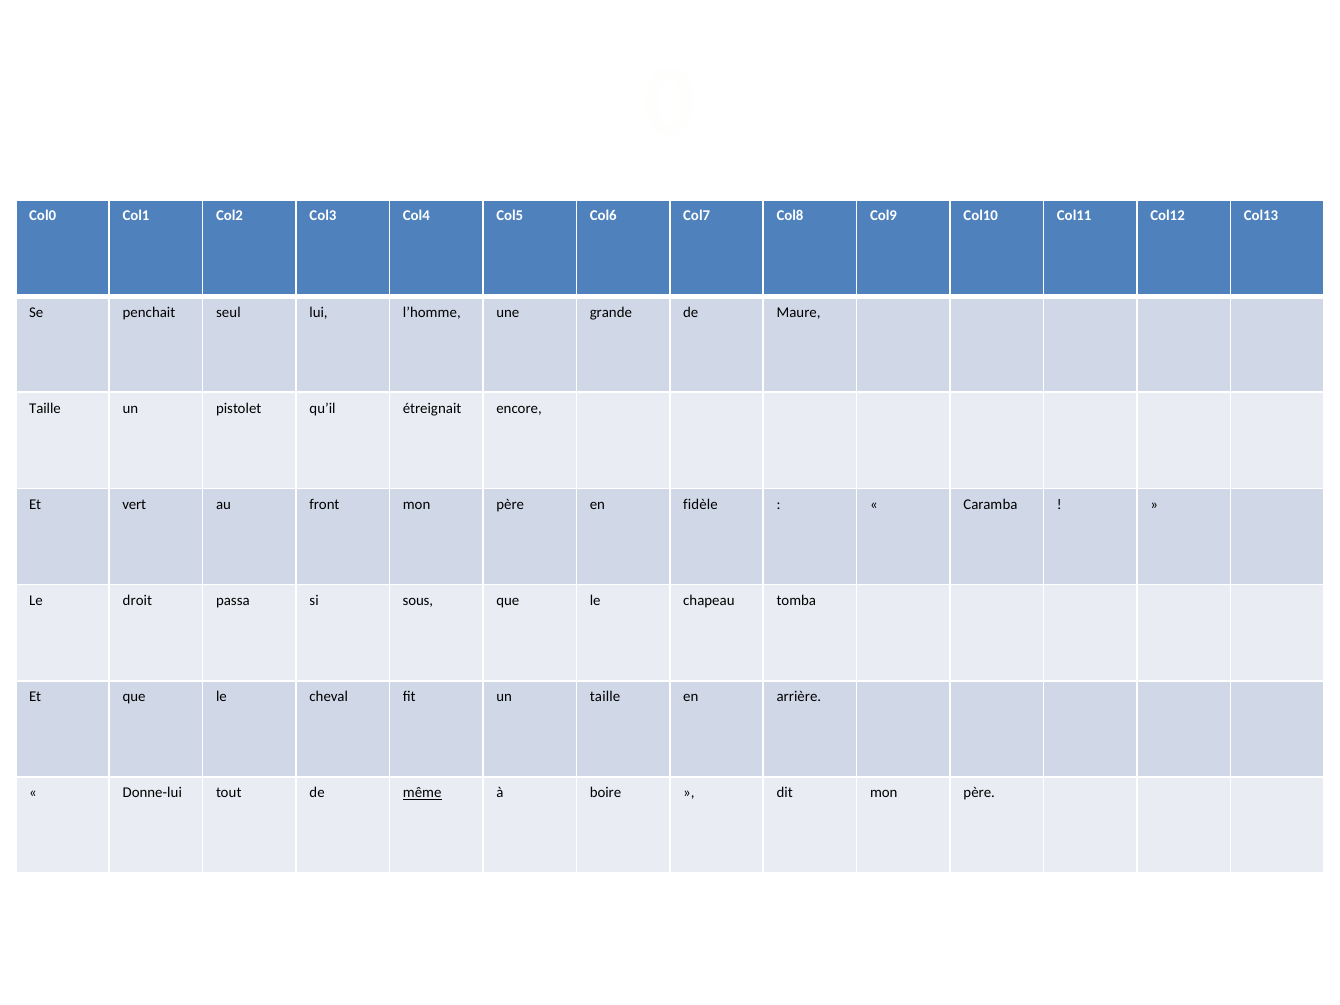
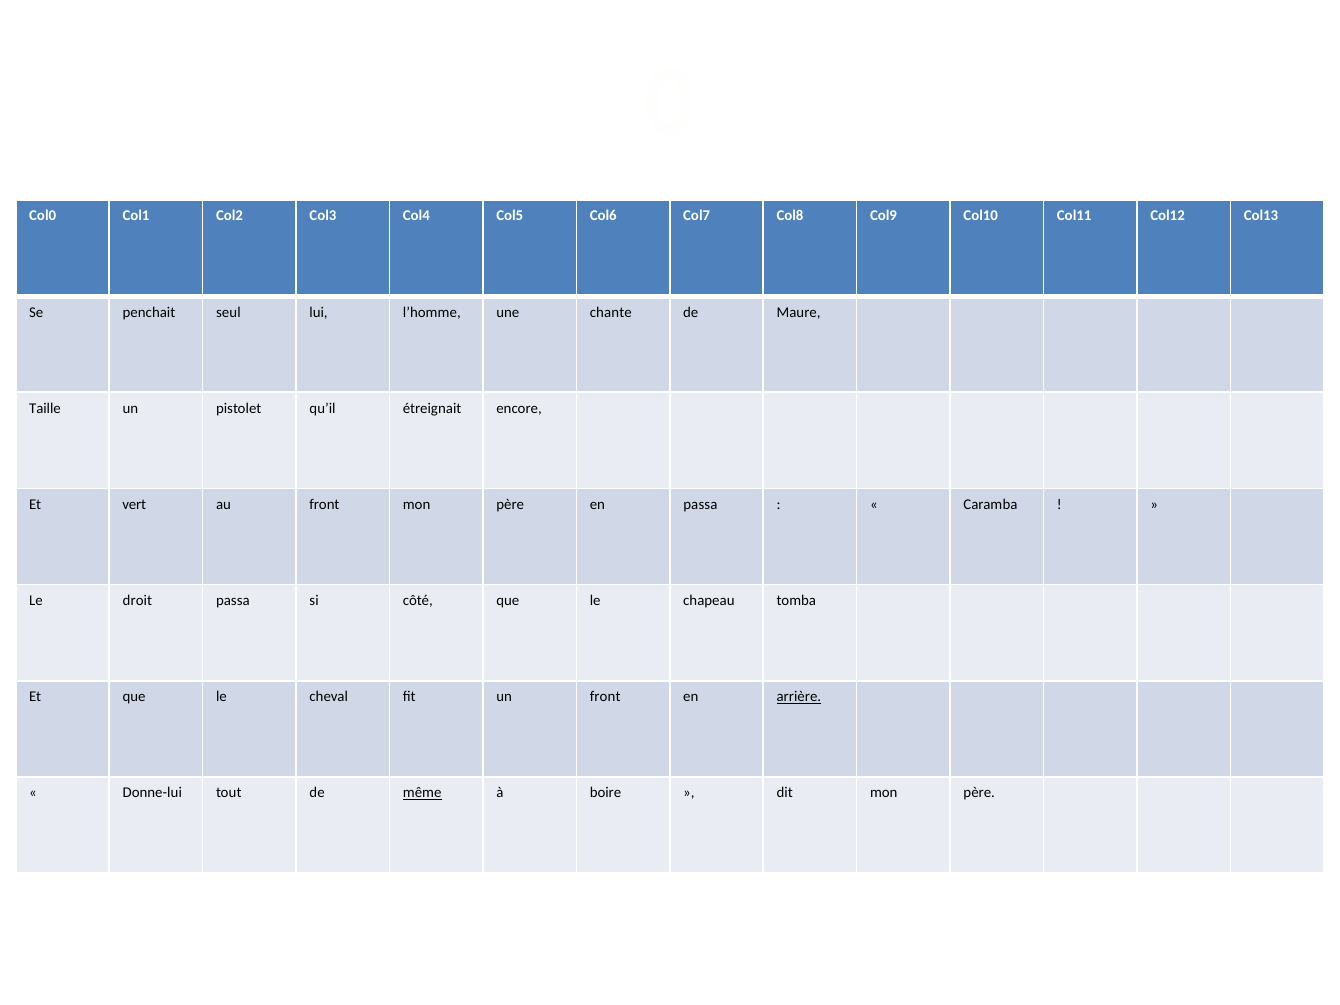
grande: grande -> chante (611, 312)
en fidèle: fidèle -> passa (700, 505)
sous: sous -> côté (418, 601)
un taille: taille -> front (605, 697)
arrière underline: none -> present (799, 697)
